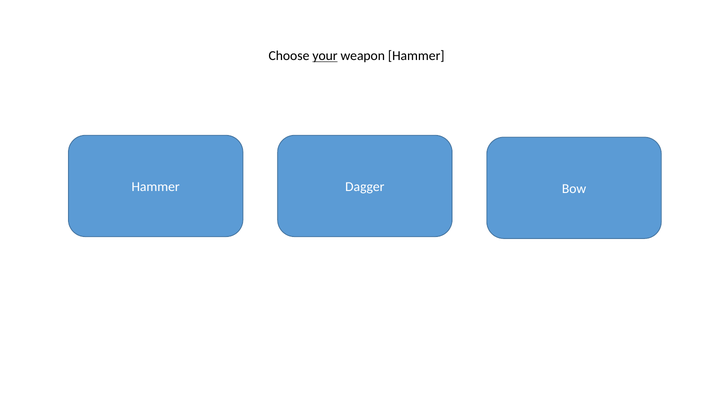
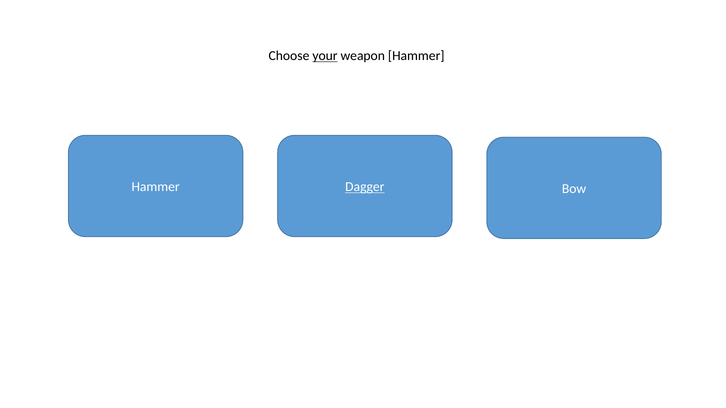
Dagger underline: none -> present (365, 187)
